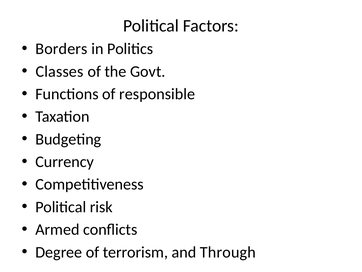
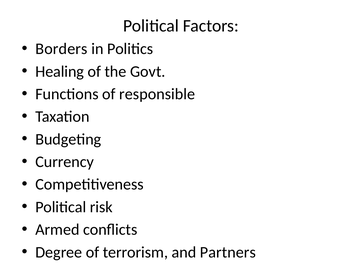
Classes: Classes -> Healing (60, 71)
Through: Through -> Partners (228, 252)
